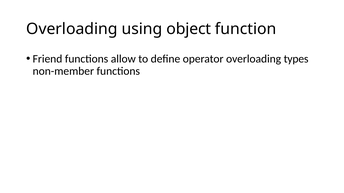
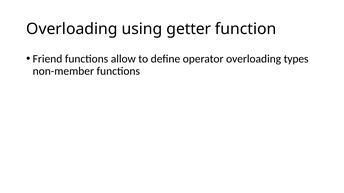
object: object -> getter (189, 29)
